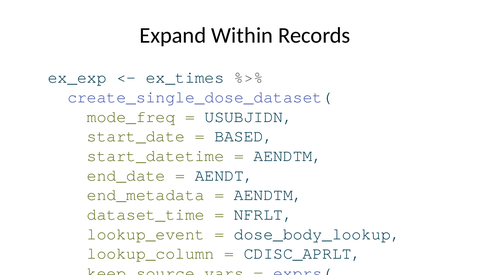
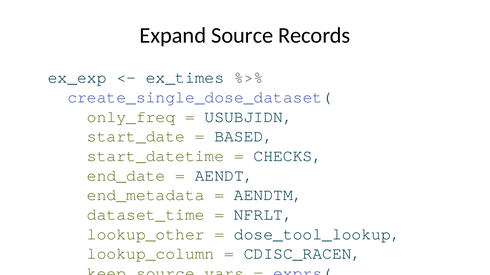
Within: Within -> Source (242, 36)
mode_freq: mode_freq -> only_freq (131, 117)
AENDTM: AENDTM -> CHECKS (288, 156)
lookup_event: lookup_event -> lookup_other (146, 235)
dose_body_lookup: dose_body_lookup -> dose_tool_lookup (317, 235)
CDISC_APRLT: CDISC_APRLT -> CDISC_RACEN (303, 254)
